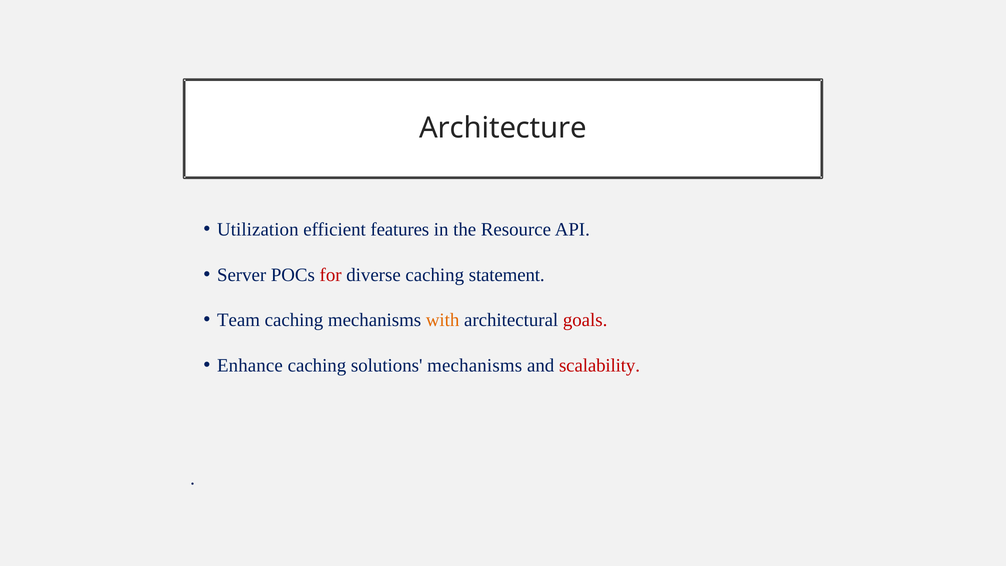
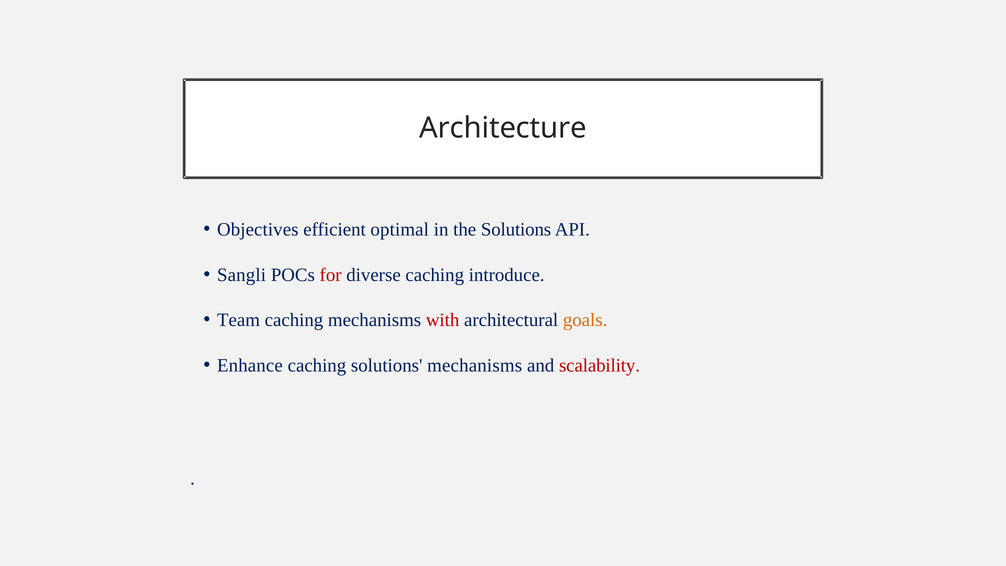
Utilization: Utilization -> Objectives (258, 230)
features: features -> optimal (400, 230)
the Resource: Resource -> Solutions (516, 230)
Server: Server -> Sangli (242, 275)
statement: statement -> introduce (507, 275)
with colour: orange -> red (443, 320)
goals colour: red -> orange (585, 320)
